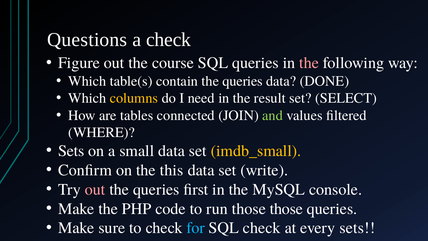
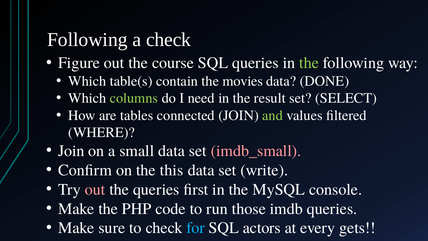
Questions: Questions -> Following (87, 40)
the colour: pink -> light green (309, 63)
contain the queries: queries -> movies (243, 81)
columns colour: yellow -> light green (134, 98)
Sets: Sets -> Join (71, 151)
imdb_small colour: yellow -> pink (256, 151)
those those: those -> imdb (286, 209)
SQL check: check -> actors (262, 228)
every sets: sets -> gets (357, 228)
